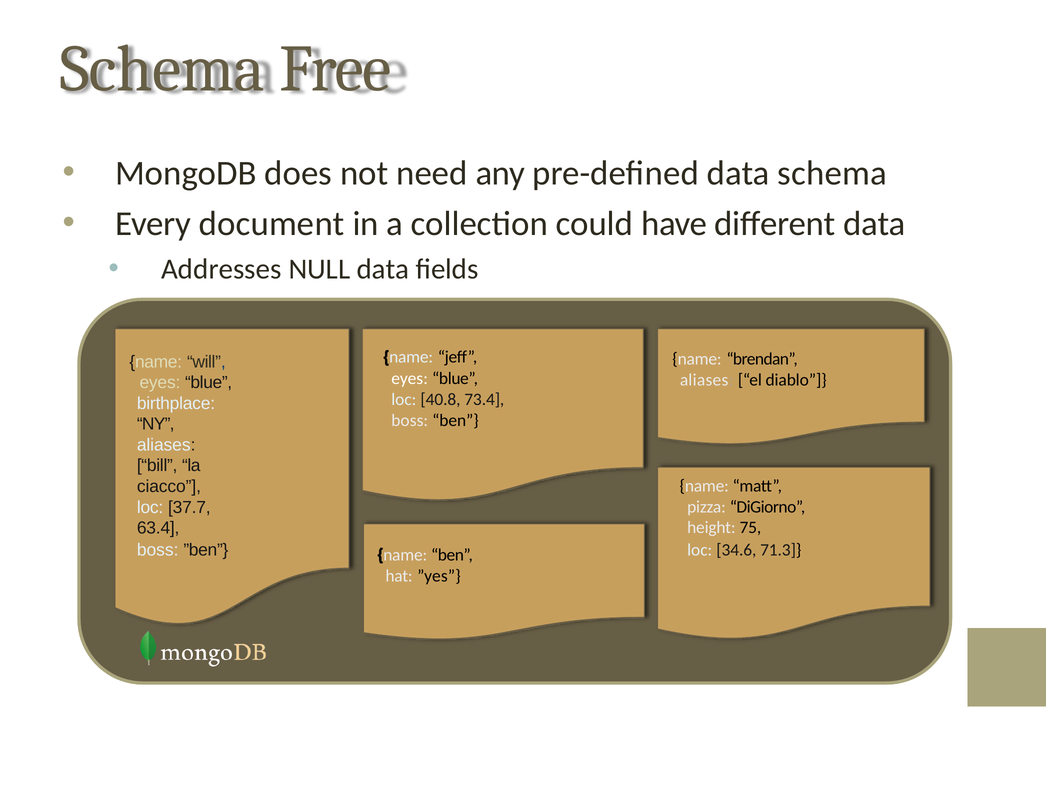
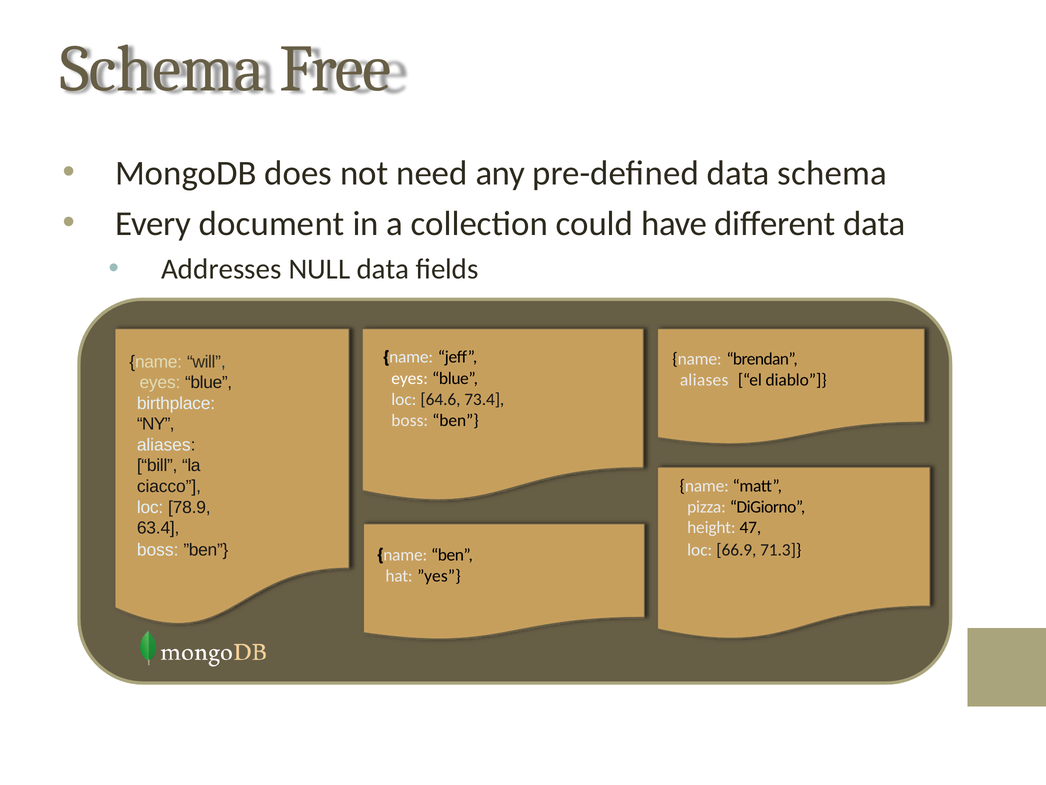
40.8: 40.8 -> 64.6 (440, 399)
37.7: 37.7 -> 78.9 (189, 507)
75: 75 -> 47 (750, 527)
34.6: 34.6 -> 66.9 (736, 550)
